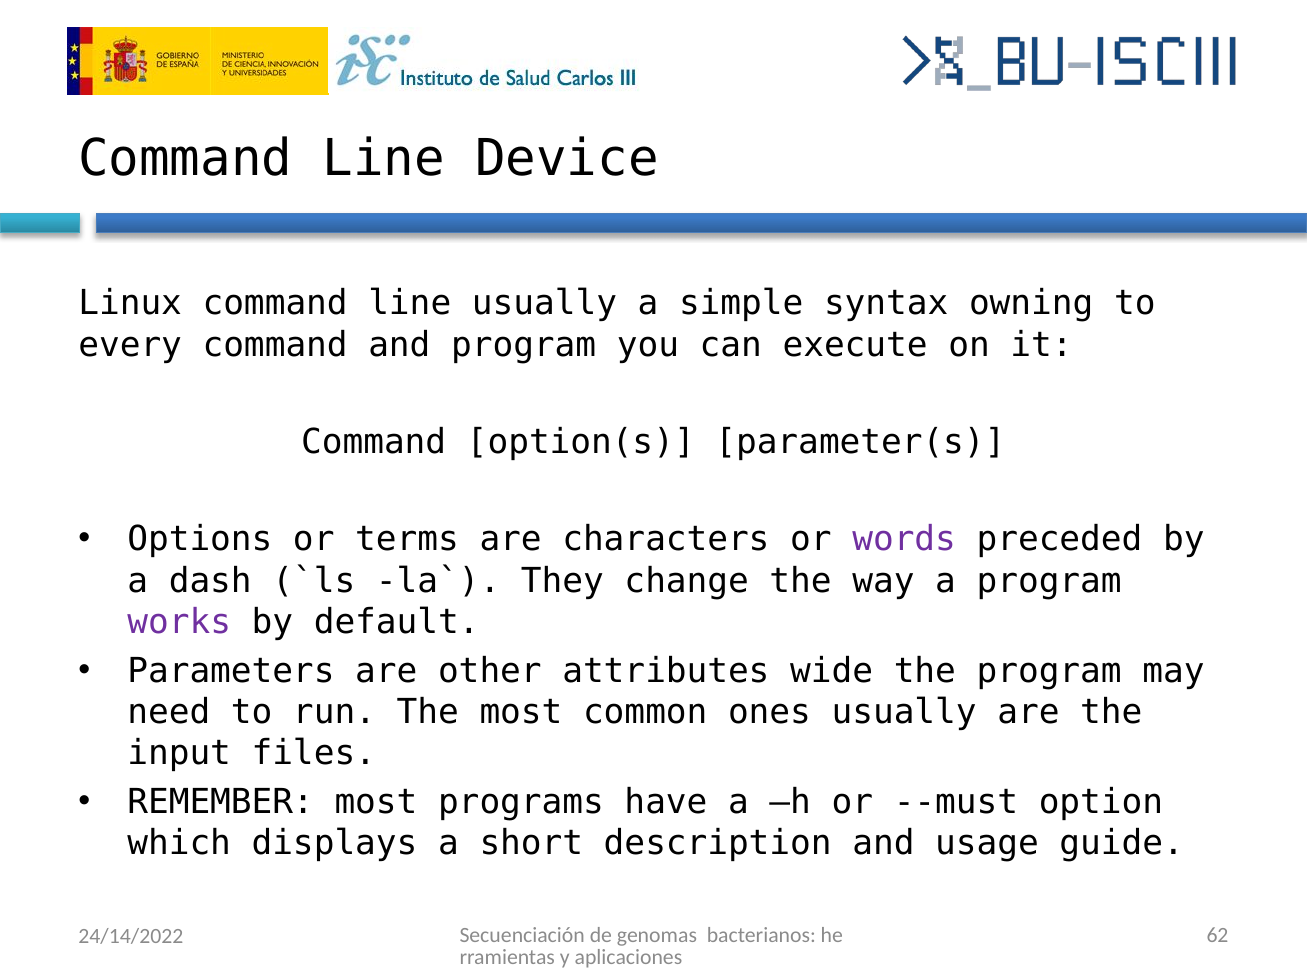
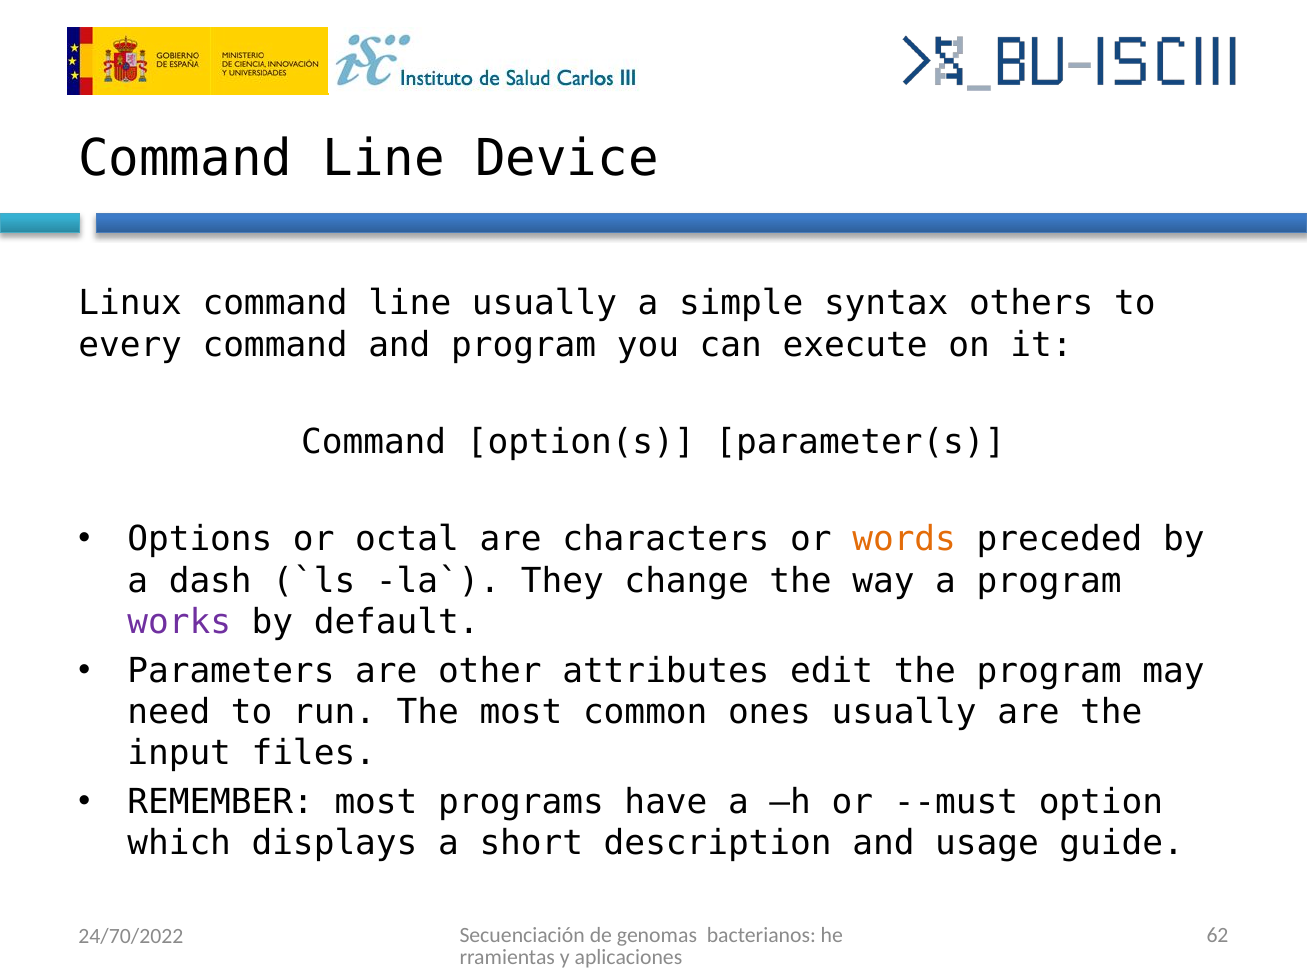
owning: owning -> others (1031, 304)
terms: terms -> octal (407, 540)
words colour: purple -> orange (904, 540)
wide: wide -> edit (832, 671)
24/14/2022: 24/14/2022 -> 24/70/2022 (131, 936)
